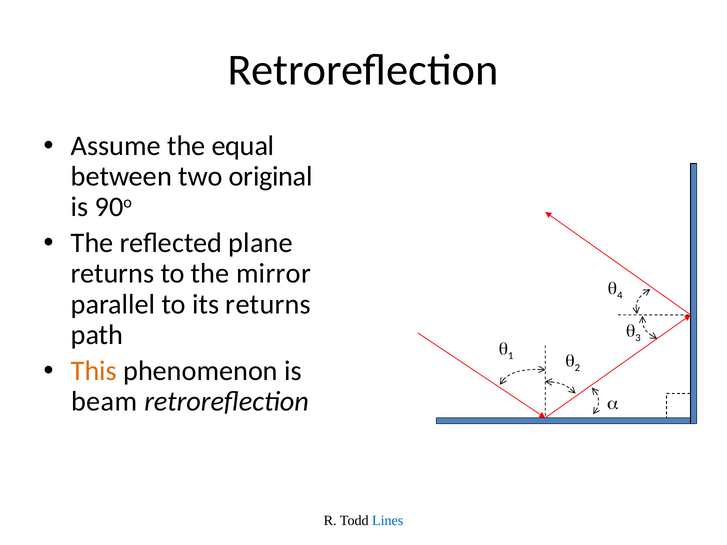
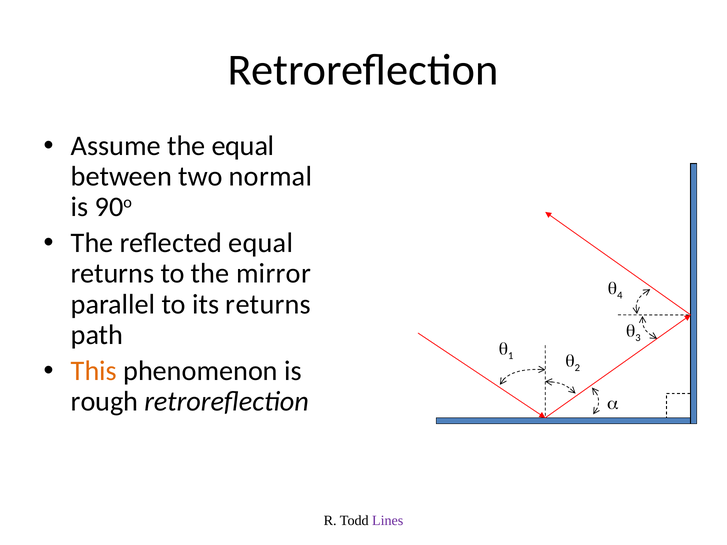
original: original -> normal (271, 177)
reflected plane: plane -> equal (261, 243)
beam: beam -> rough (104, 402)
Lines colour: blue -> purple (388, 521)
